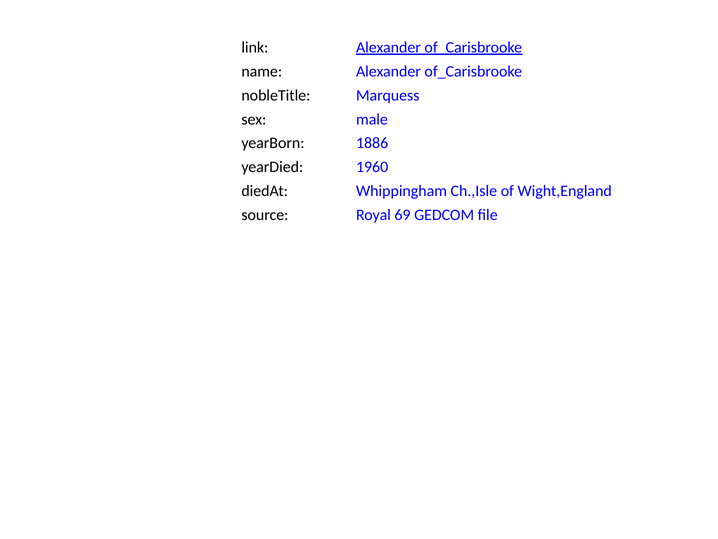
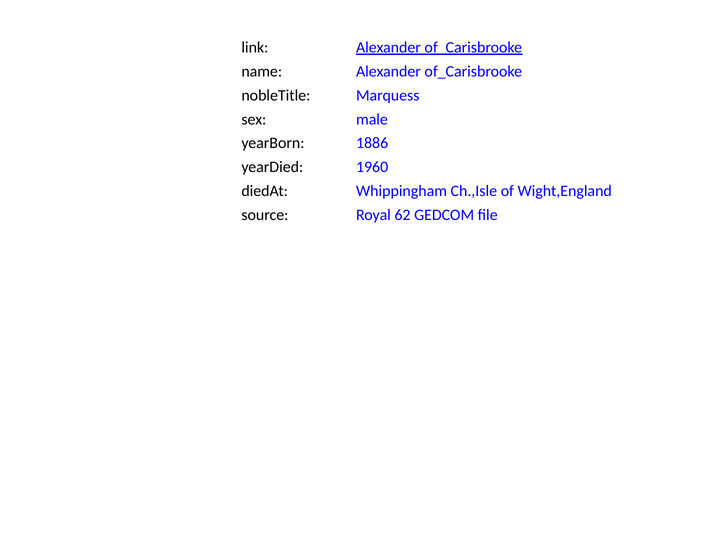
69: 69 -> 62 (403, 215)
